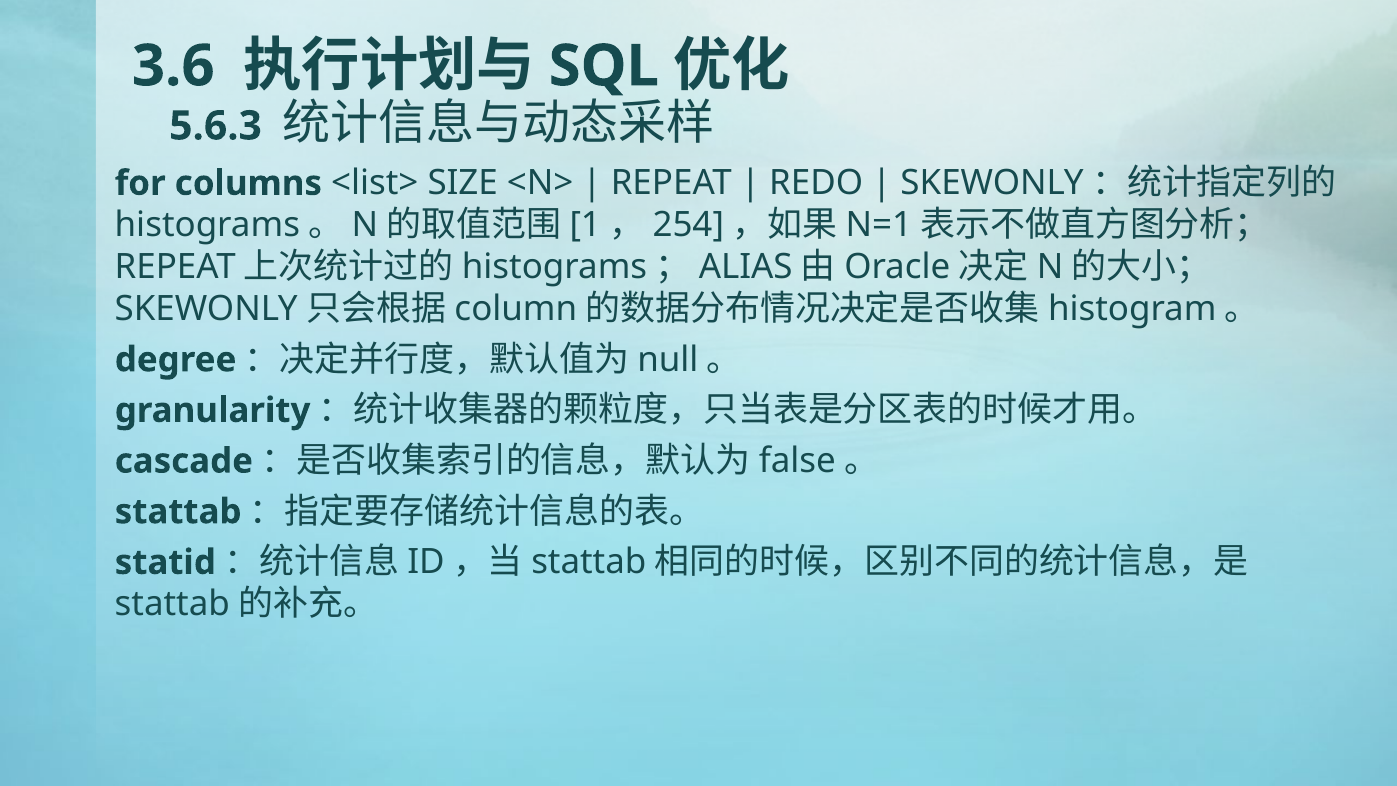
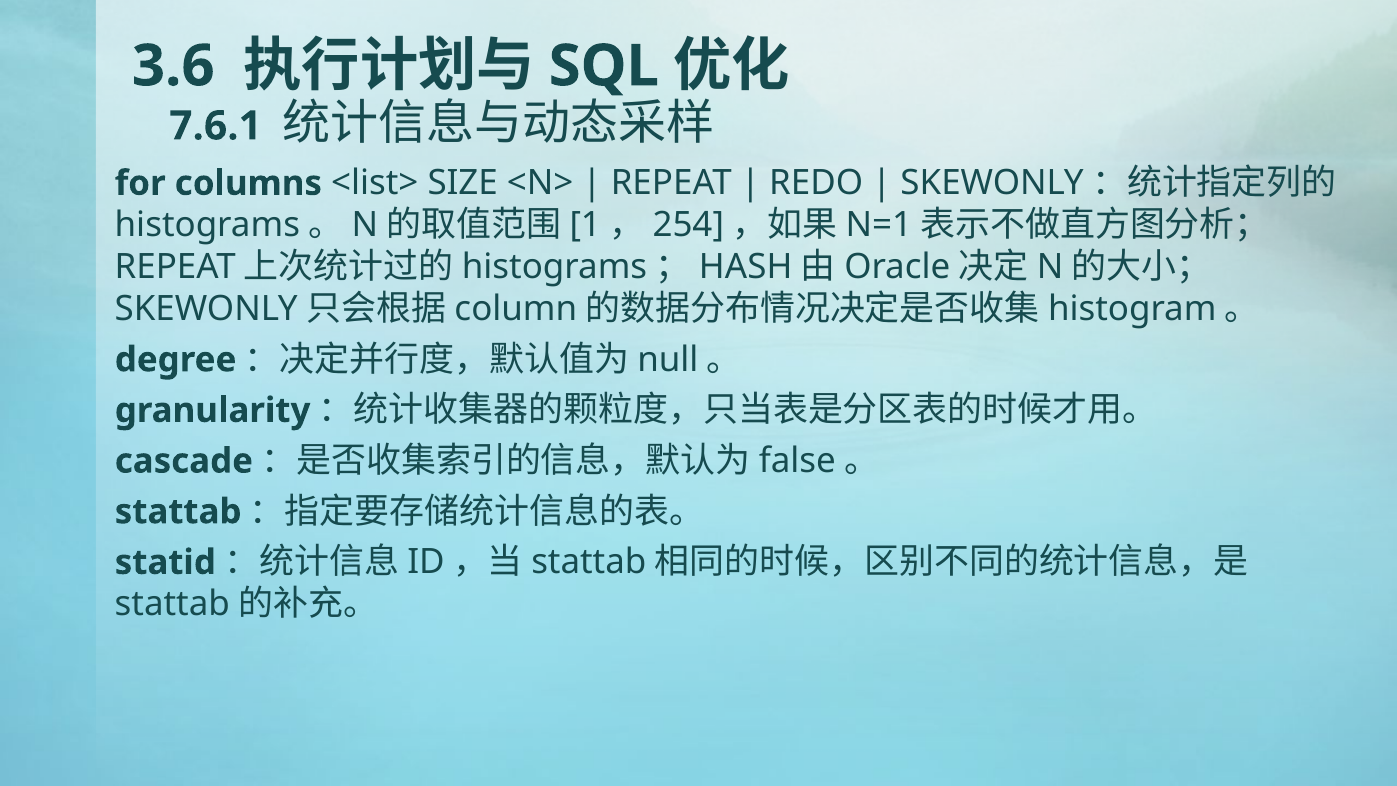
5.6.3: 5.6.3 -> 7.6.1 (216, 126)
ALIAS: ALIAS -> HASH (746, 267)
